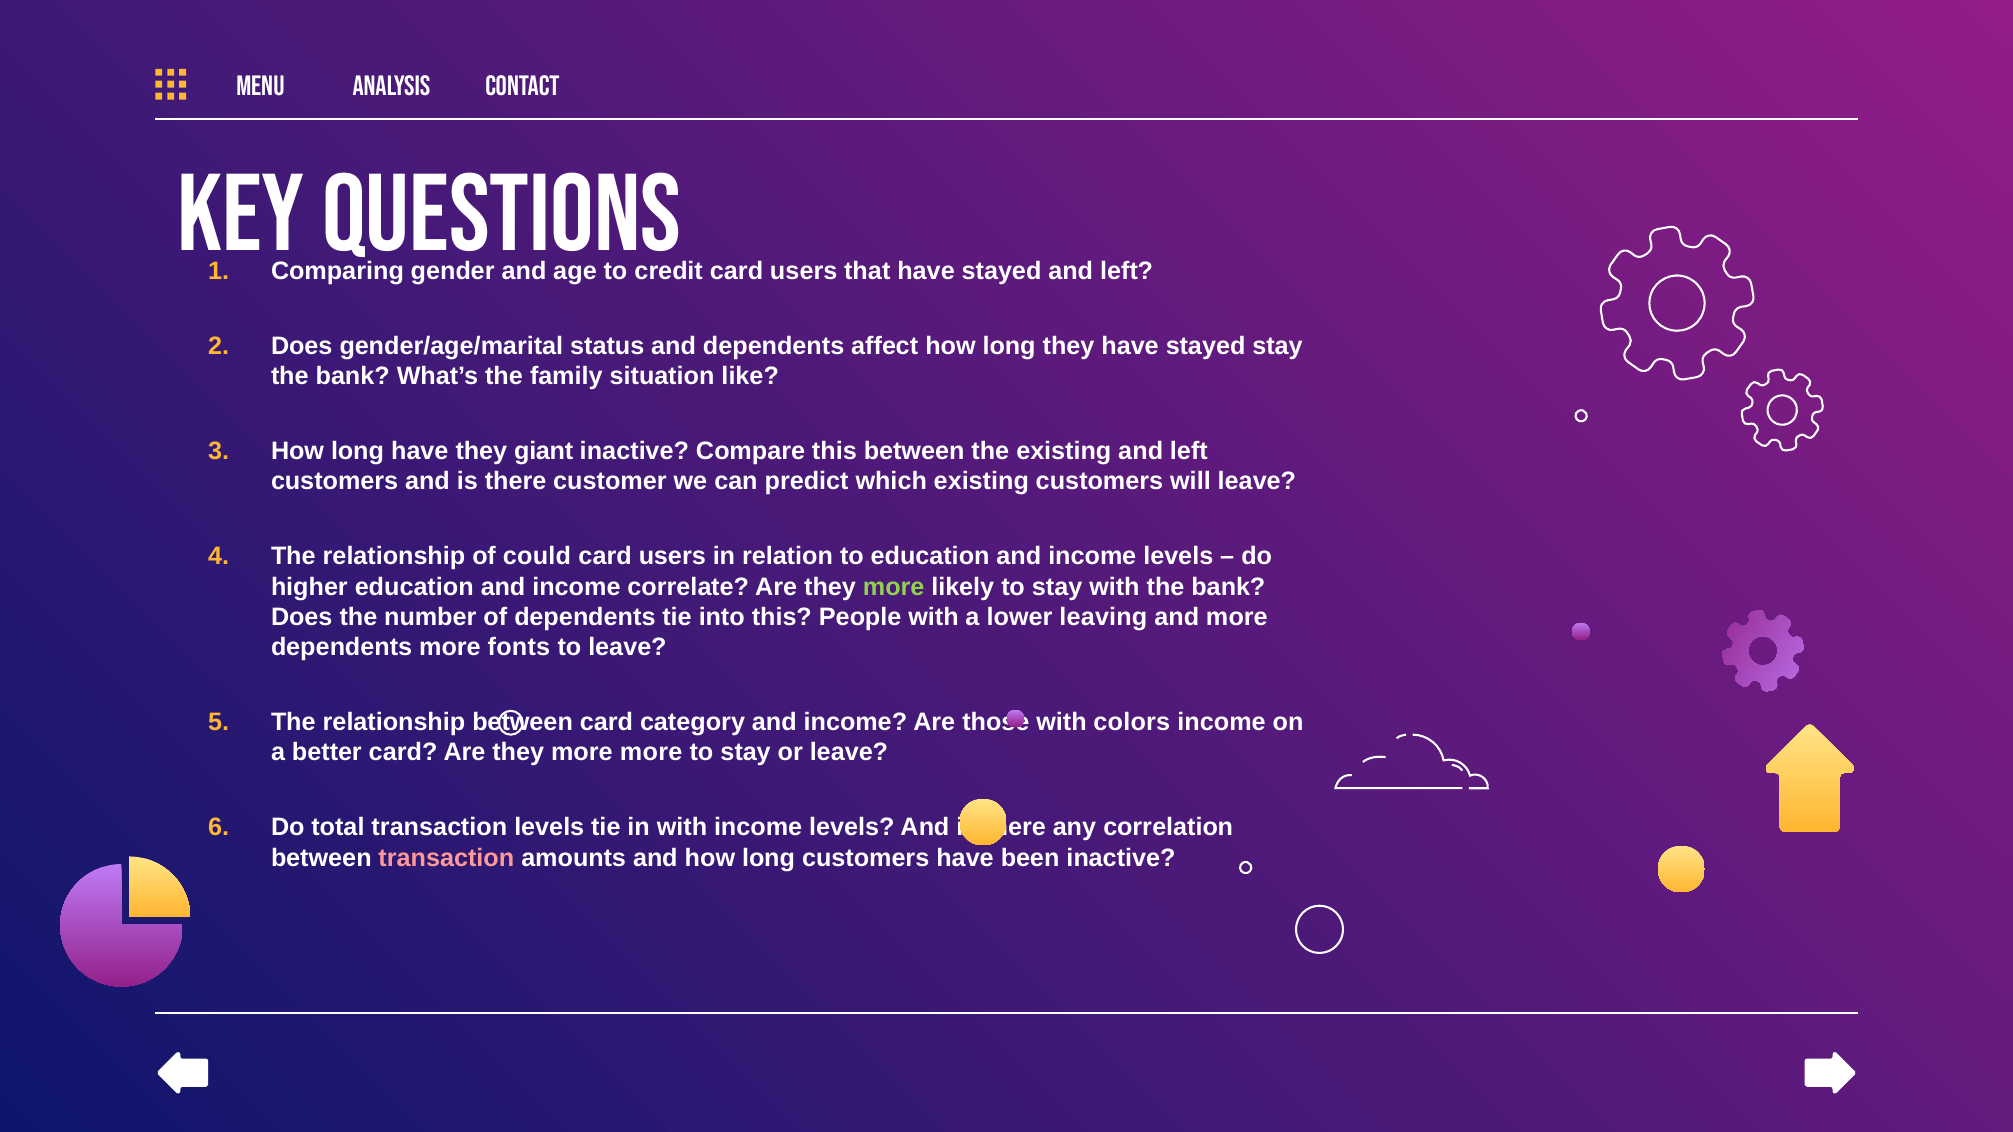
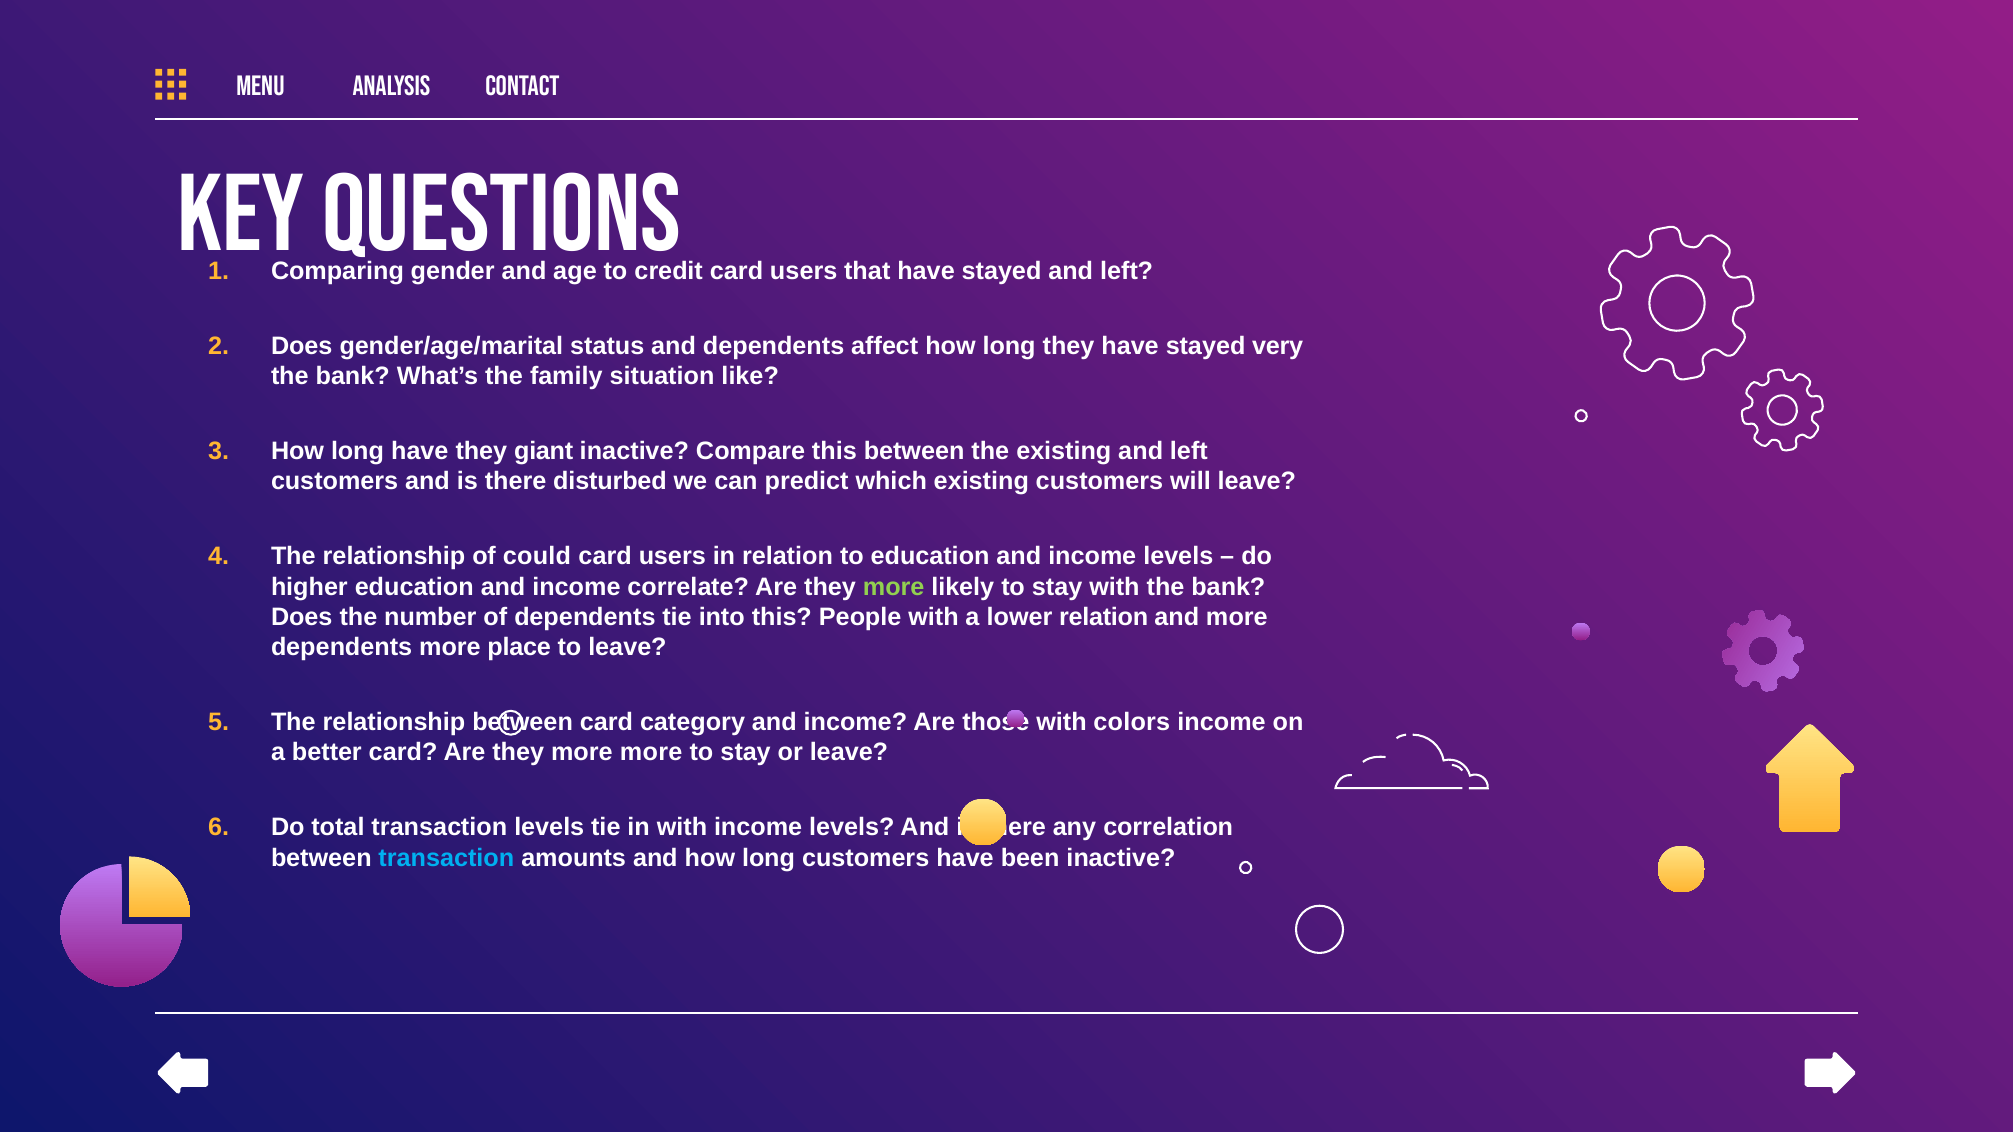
stayed stay: stay -> very (1278, 346)
customer: customer -> disturbed (610, 482)
lower leaving: leaving -> relation (1104, 617)
fonts: fonts -> place (519, 648)
transaction colour: pink -> light blue (446, 858)
